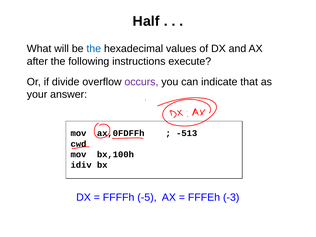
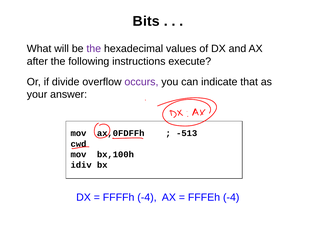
Half: Half -> Bits (146, 21)
the colour: blue -> purple (94, 49)
FFFFh -5: -5 -> -4 (147, 197)
FFFEh -3: -3 -> -4 (231, 197)
